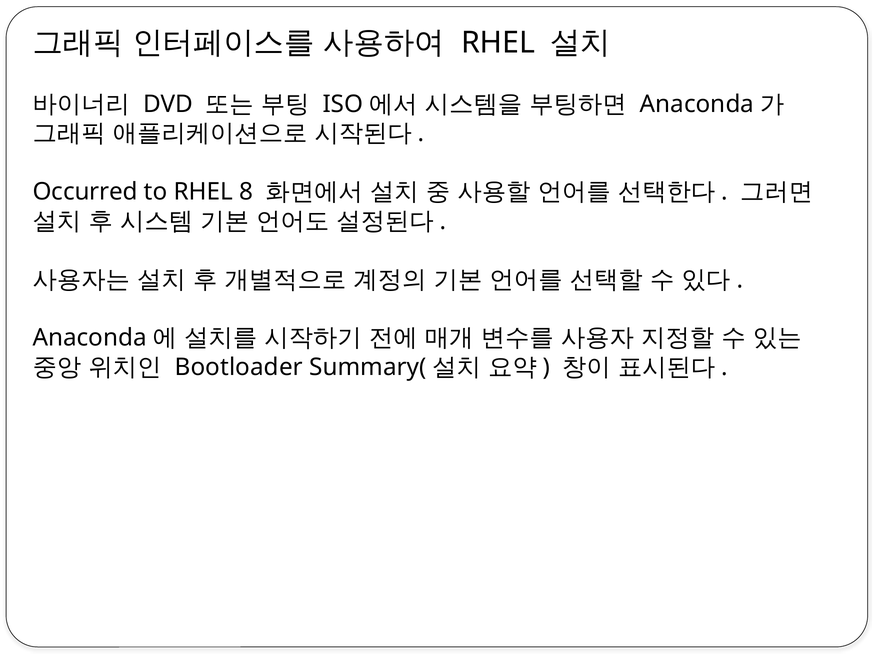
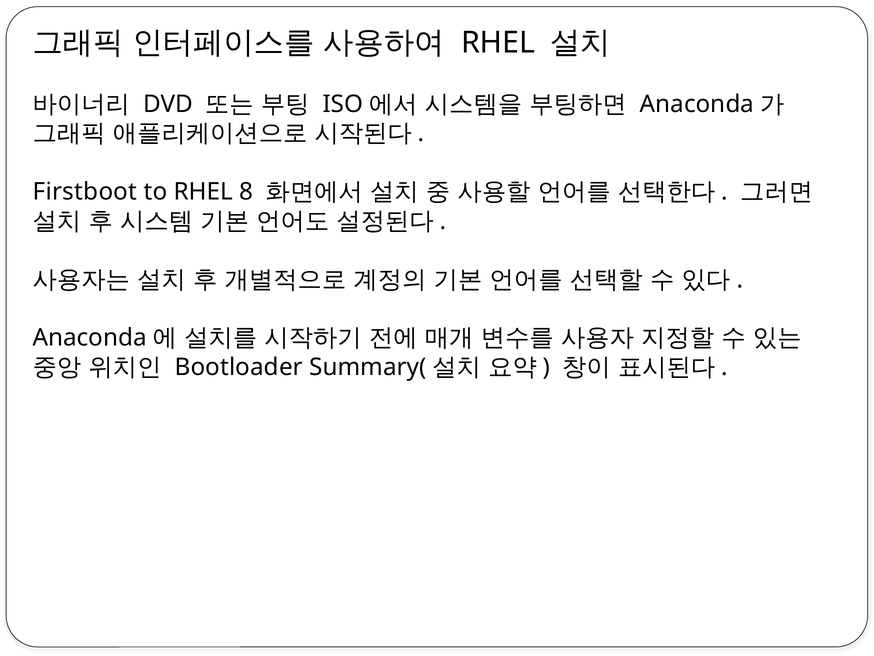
Occurred: Occurred -> Firstboot (85, 192)
